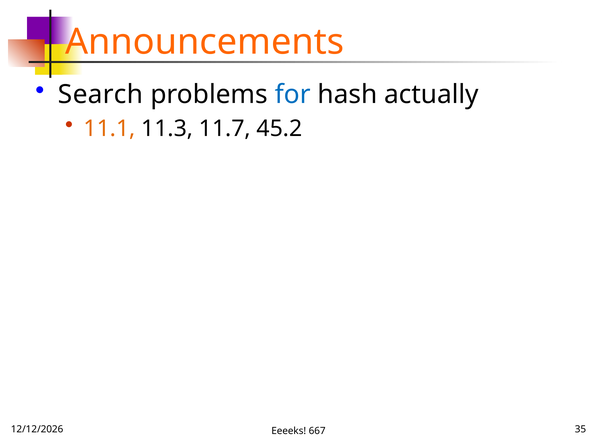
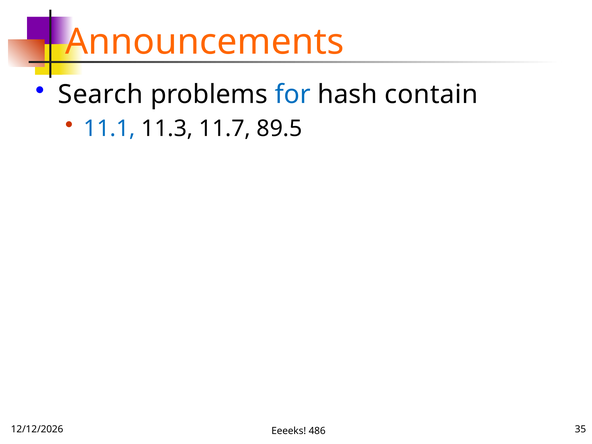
actually: actually -> contain (431, 95)
11.1 colour: orange -> blue (110, 129)
45.2: 45.2 -> 89.5 (279, 129)
667: 667 -> 486 (317, 431)
